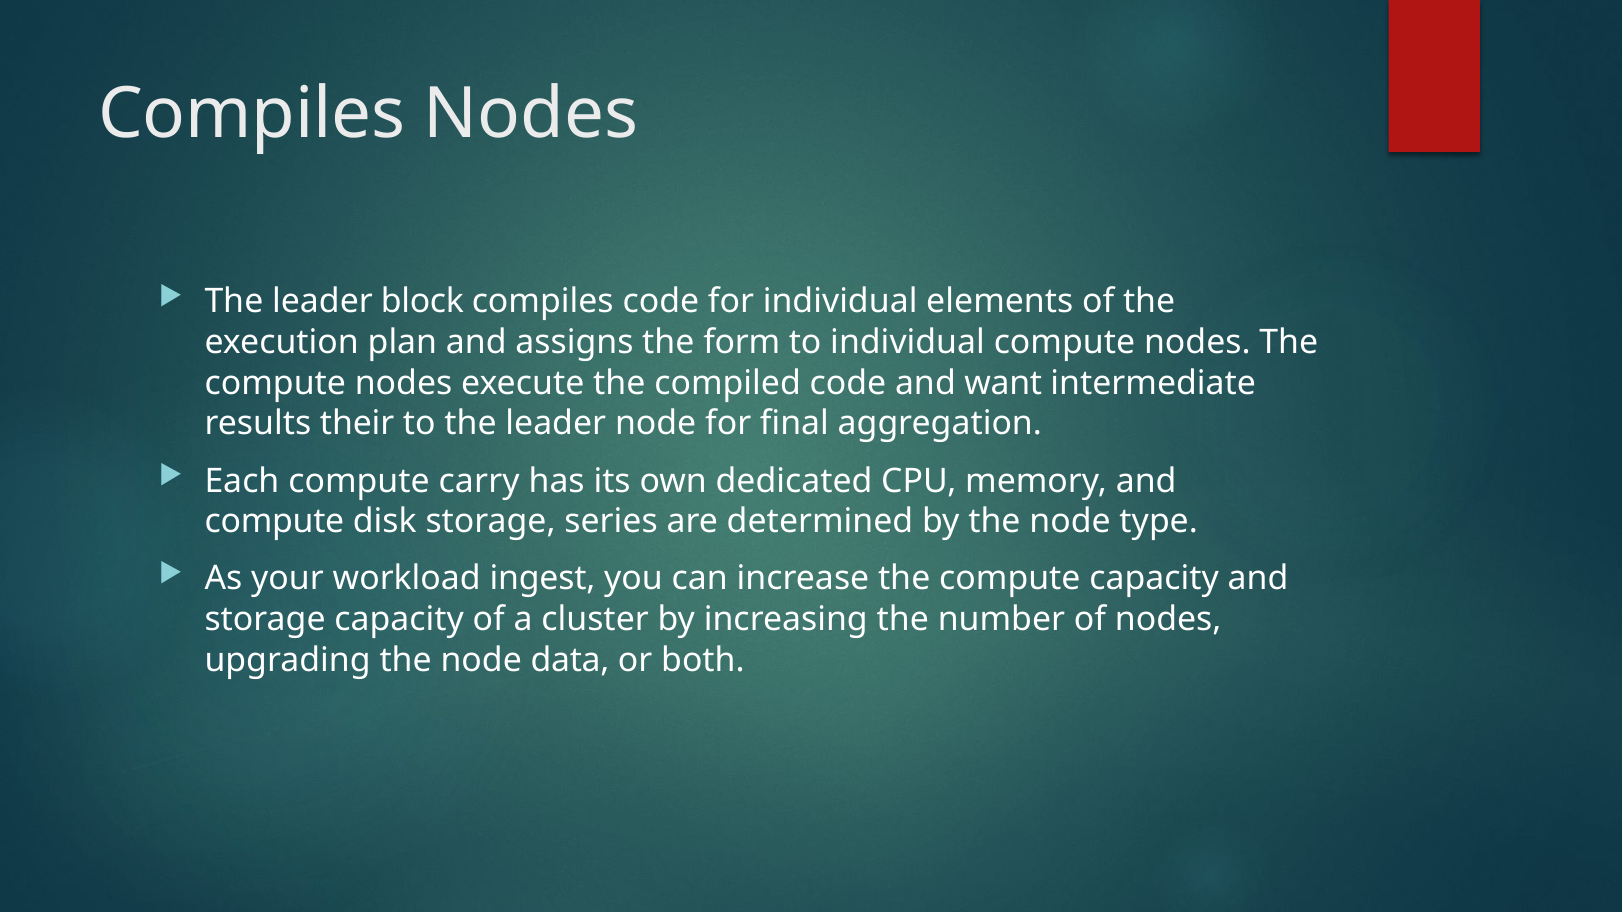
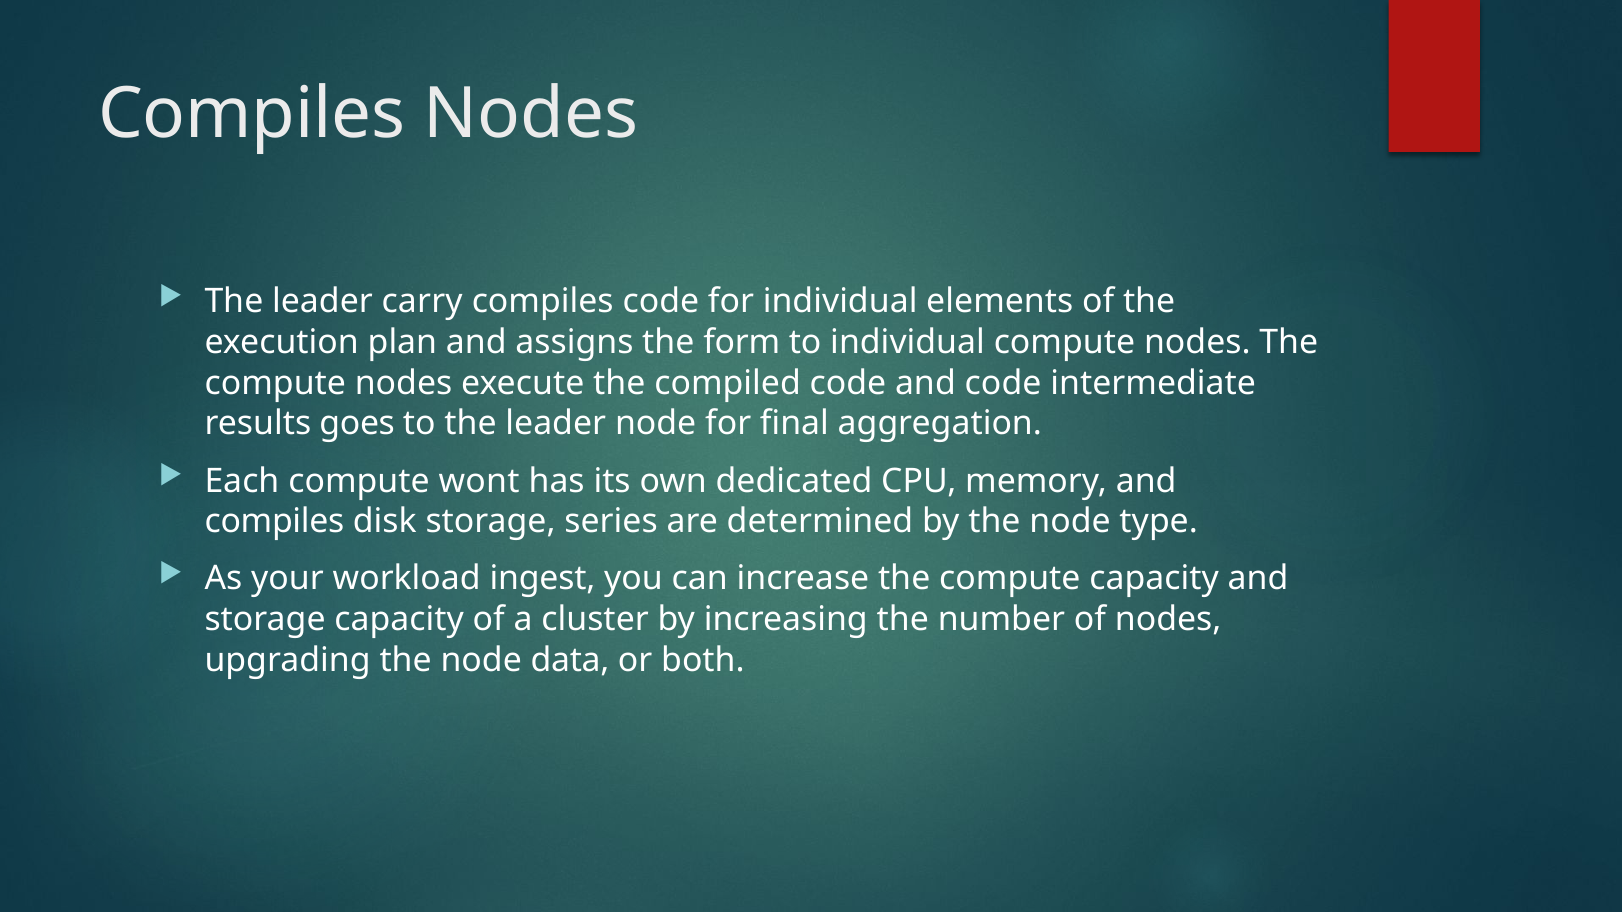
block: block -> carry (422, 302)
and want: want -> code (1003, 383)
their: their -> goes (357, 424)
carry: carry -> wont (479, 481)
compute: compute -> compiles (274, 522)
